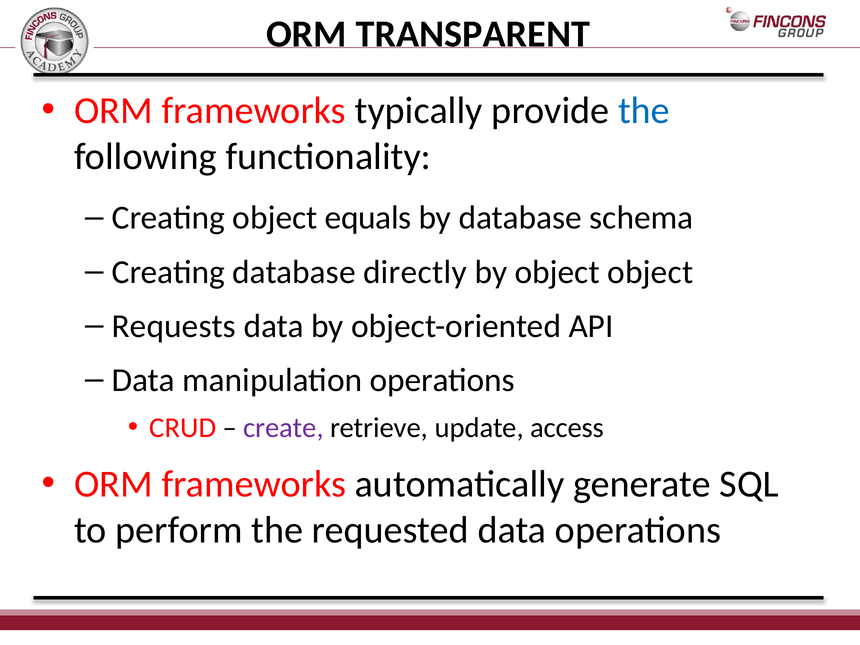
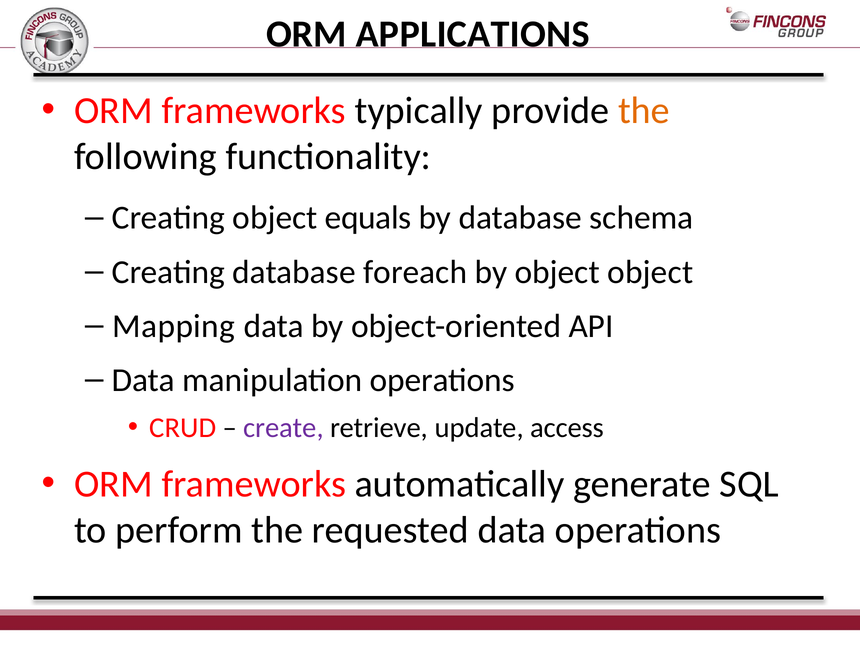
TRANSPARENT: TRANSPARENT -> APPLICATIONS (473, 34)
the colour: blue -> orange (644, 111)
directly: directly -> foreach (415, 272)
Requests: Requests -> Mapping (174, 326)
